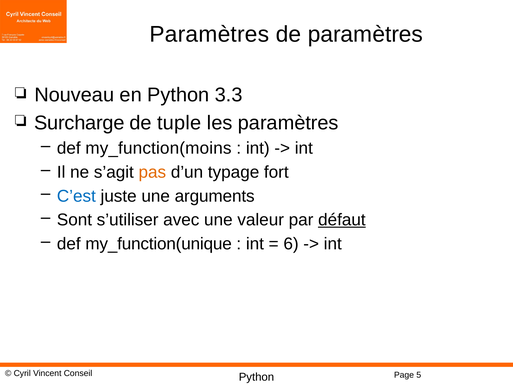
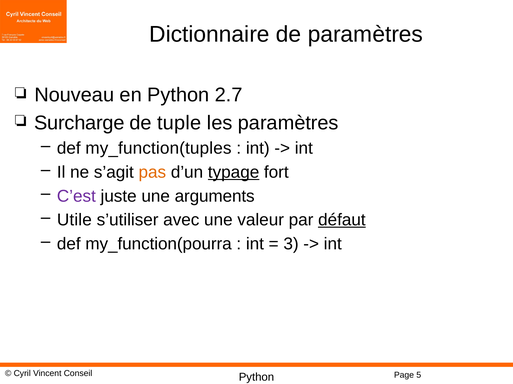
Paramètres: Paramètres -> Dictionnaire (209, 34)
3.3: 3.3 -> 2.7 (229, 95)
my_function(moins: my_function(moins -> my_function(tuples (158, 149)
typage underline: none -> present (234, 173)
C’est colour: blue -> purple (76, 196)
Sont: Sont -> Utile (74, 220)
my_function(unique: my_function(unique -> my_function(pourra (159, 244)
6: 6 -> 3 (291, 244)
